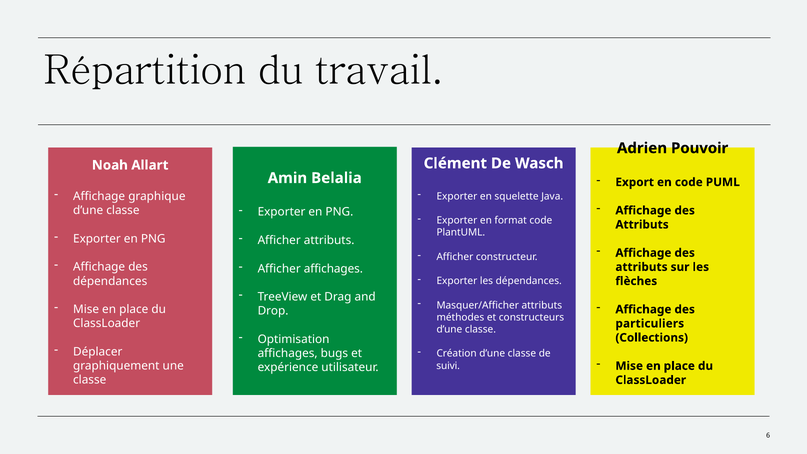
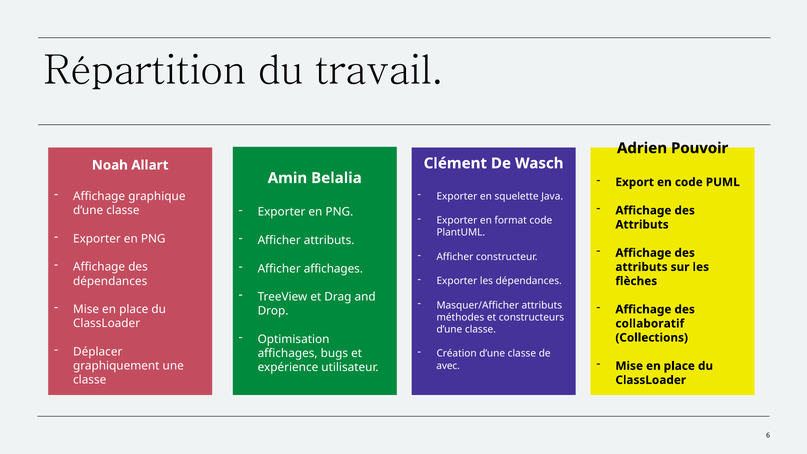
particuliers: particuliers -> collaboratif (650, 323)
suivi: suivi -> avec (448, 366)
